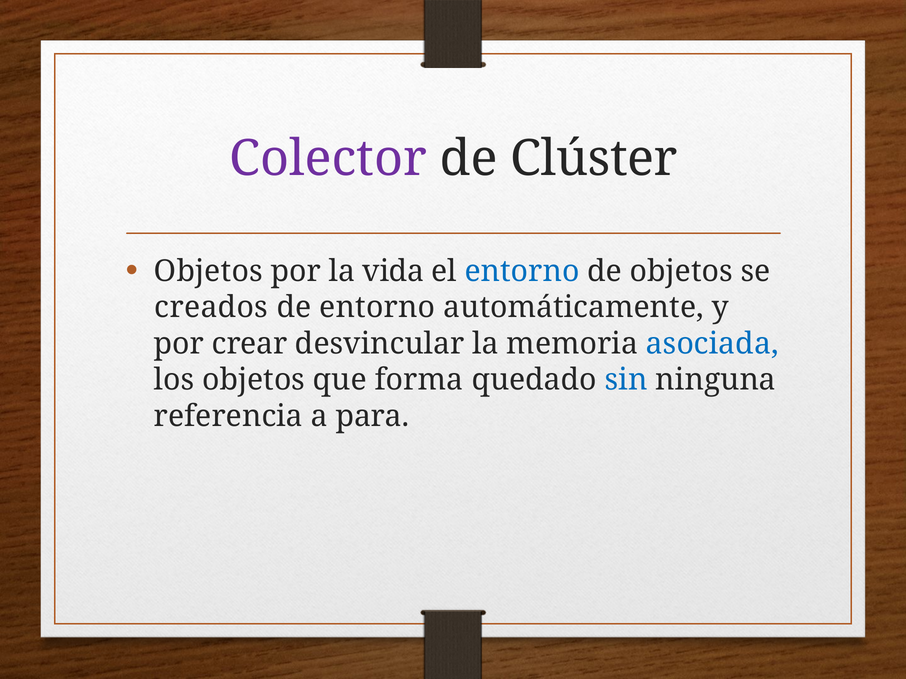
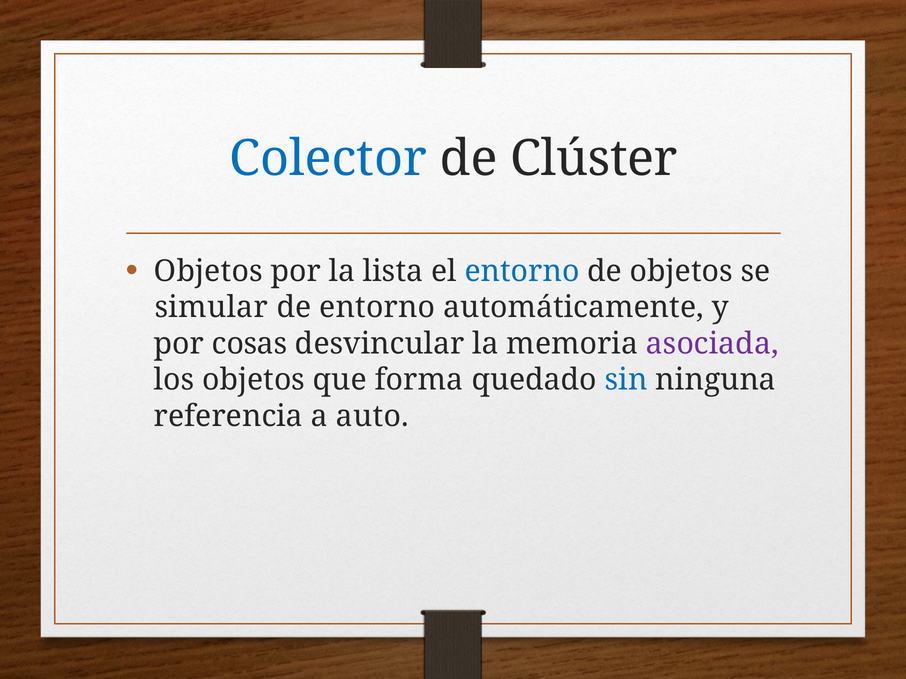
Colector colour: purple -> blue (328, 159)
vida: vida -> lista (393, 271)
creados: creados -> simular (211, 308)
crear: crear -> cosas (250, 344)
asociada colour: blue -> purple (712, 344)
para: para -> auto (372, 416)
